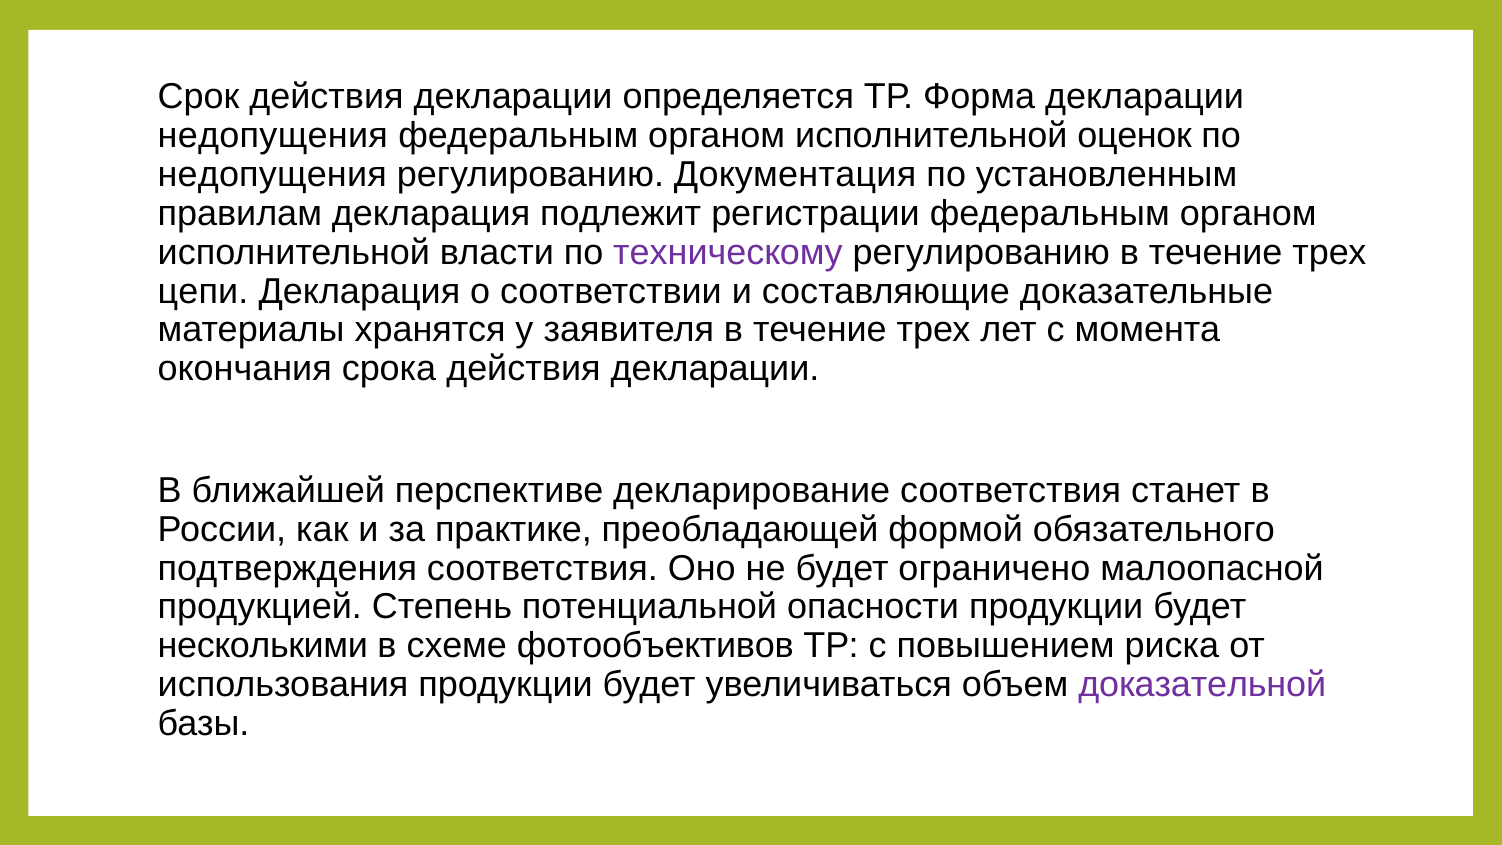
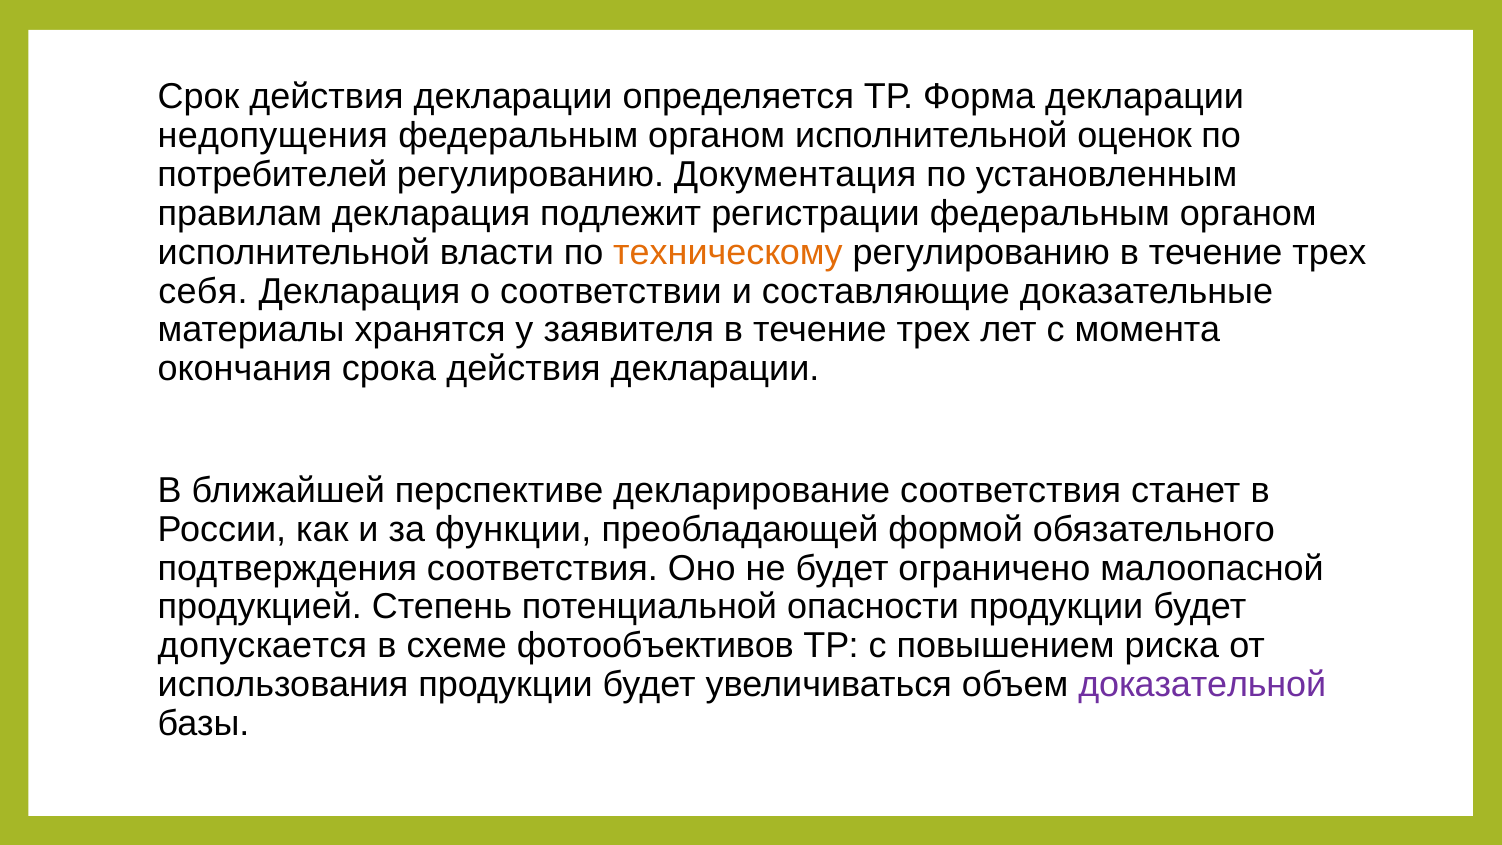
недопущения: недопущения -> потребителей (272, 175)
техническому colour: purple -> orange (728, 252)
цепи: цепи -> себя (203, 291)
практике: практике -> функции (513, 529)
несколькими: несколькими -> допускается (262, 646)
